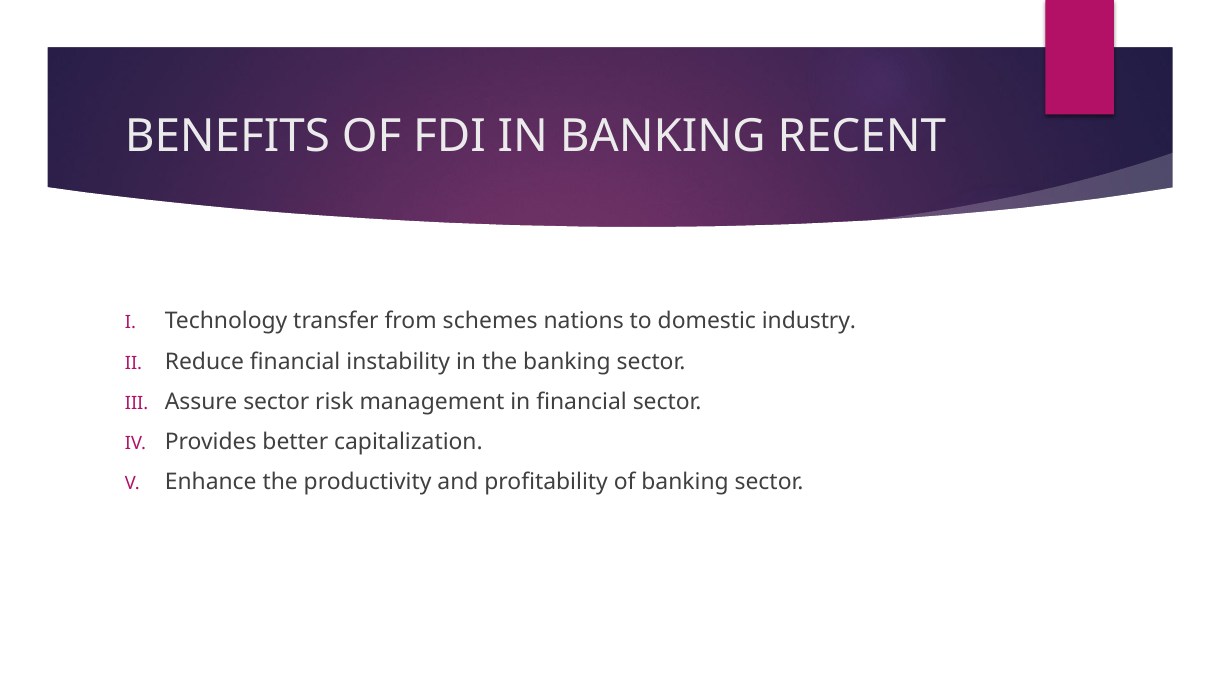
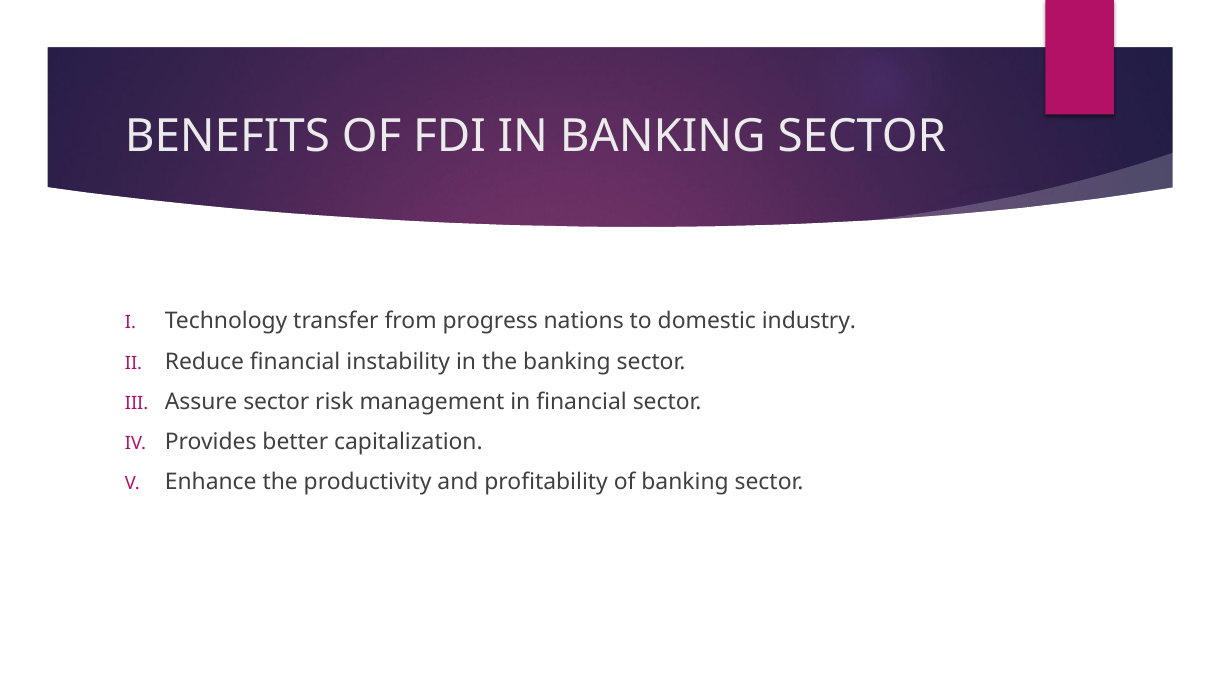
IN BANKING RECENT: RECENT -> SECTOR (862, 136)
schemes: schemes -> progress (490, 321)
